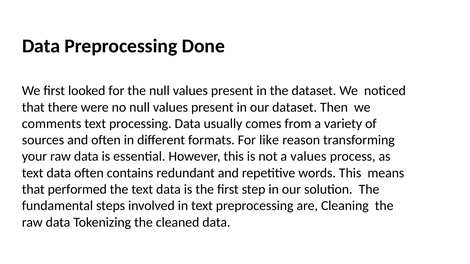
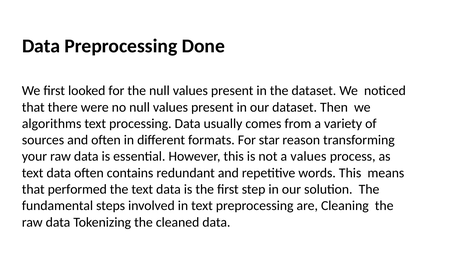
comments: comments -> algorithms (52, 124)
like: like -> star (269, 140)
